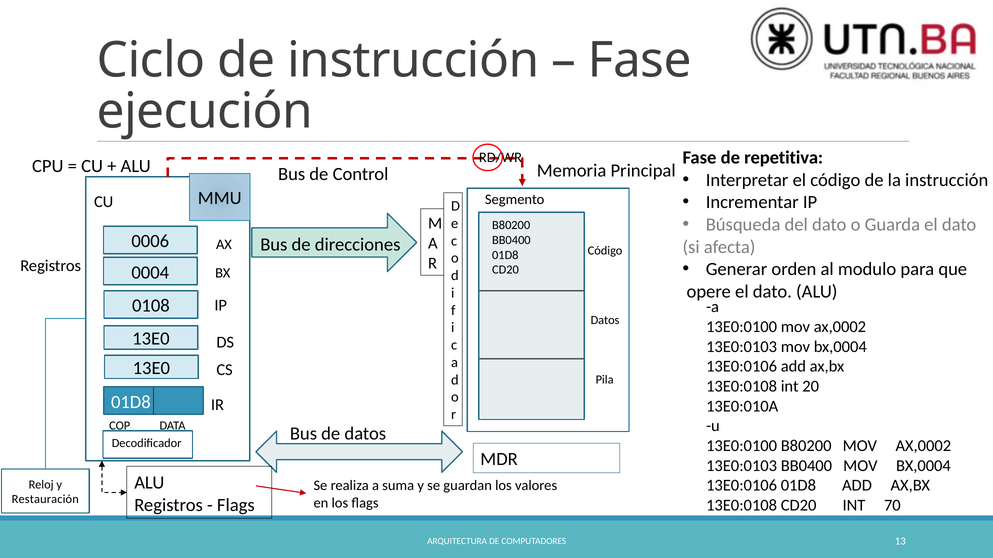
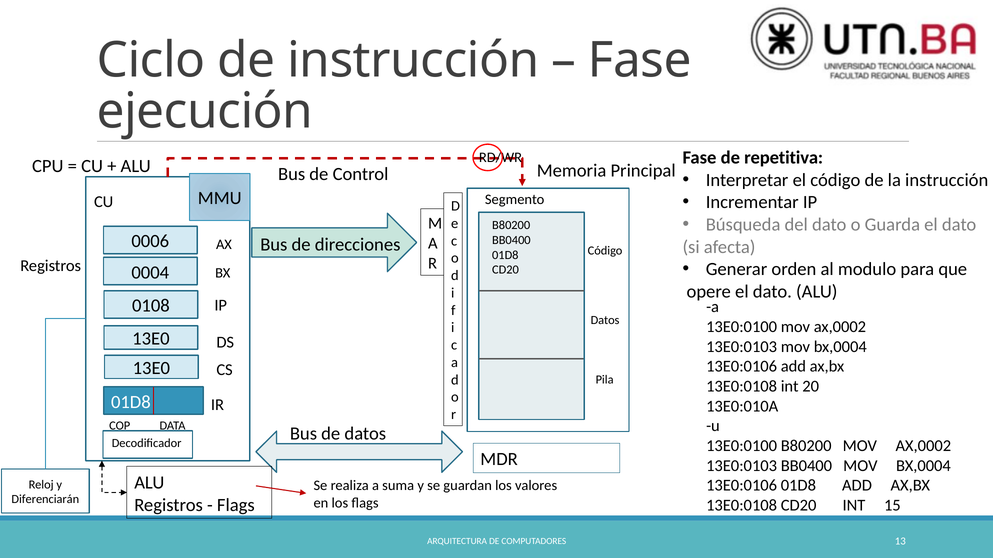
Restauración: Restauración -> Diferenciarán (45, 500)
70: 70 -> 15 (892, 506)
